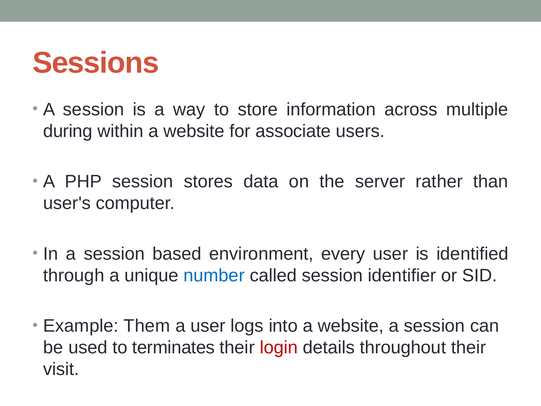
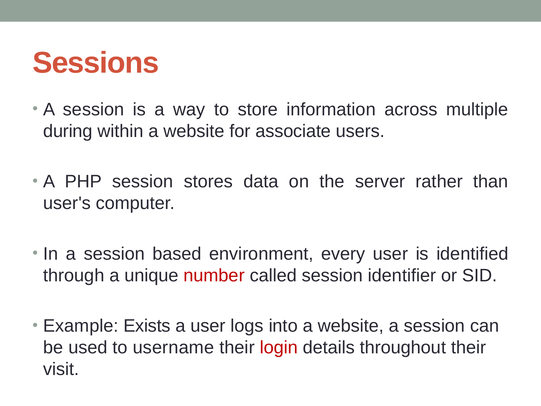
number colour: blue -> red (214, 275)
Them: Them -> Exists (147, 326)
terminates: terminates -> username (173, 347)
